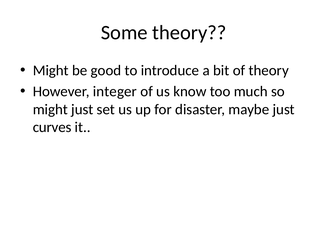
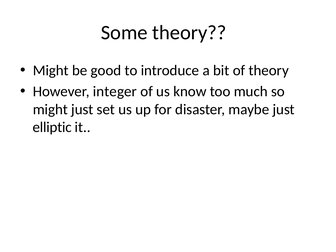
curves: curves -> elliptic (52, 127)
